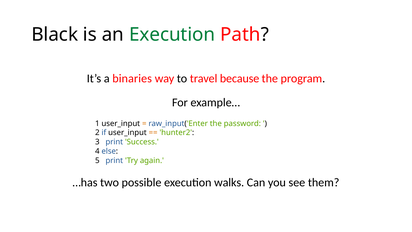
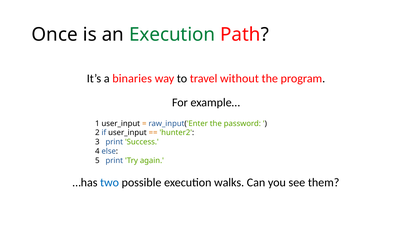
Black: Black -> Once (55, 35)
because: because -> without (239, 78)
two colour: black -> blue (110, 182)
